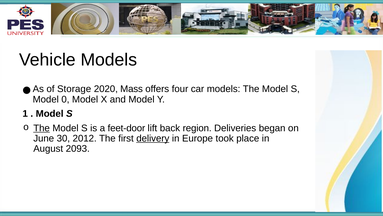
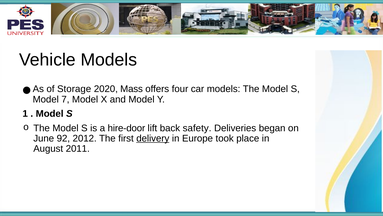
0: 0 -> 7 (65, 99)
The underline: present -> none (42, 128)
feet-door: feet-door -> hire-door (126, 128)
region: region -> safety (197, 128)
30: 30 -> 92 (63, 138)
2093: 2093 -> 2011 (78, 148)
